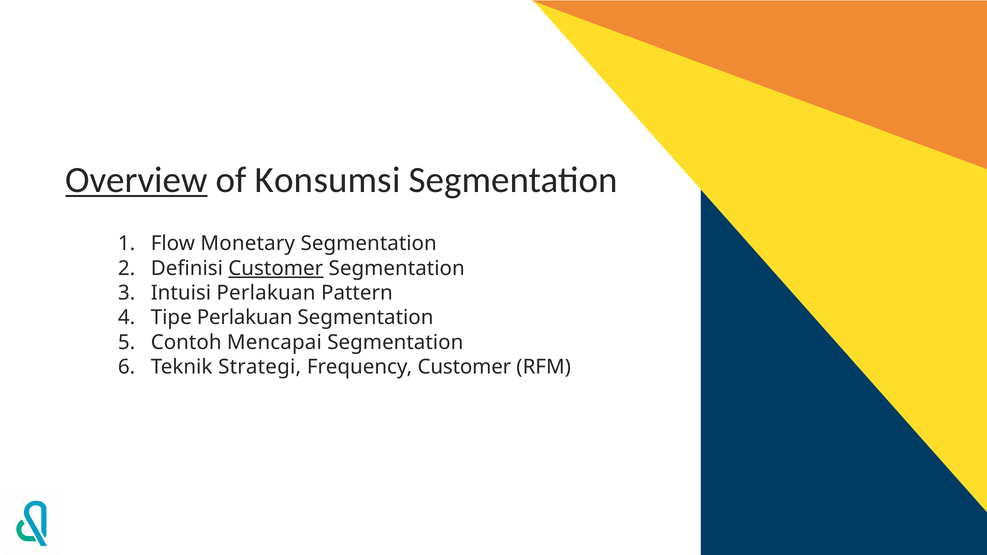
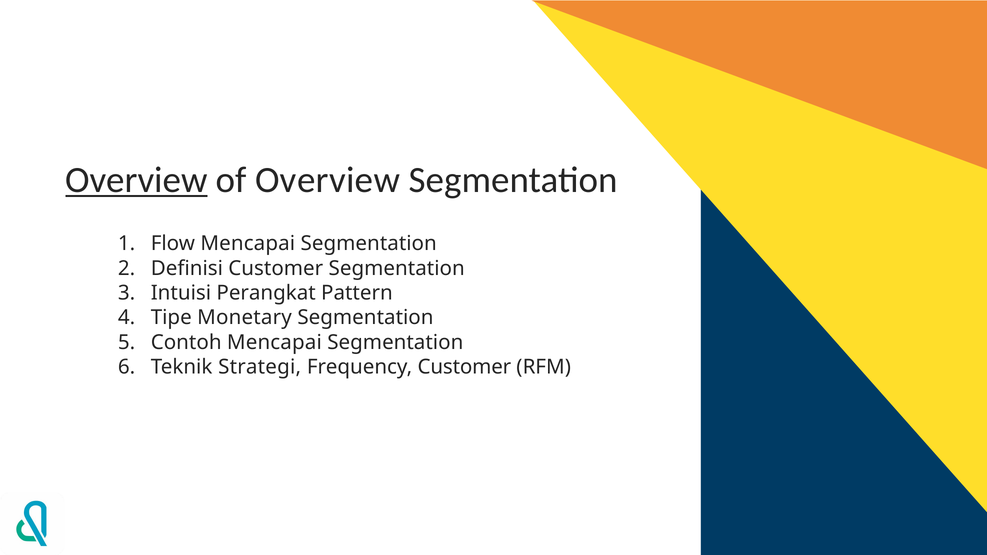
of Konsumsi: Konsumsi -> Overview (328, 180)
Flow Monetary: Monetary -> Mencapai (248, 244)
Customer underline: present -> none (276, 268)
Intuisi Perlakuan: Perlakuan -> Perangkat (266, 293)
Tipe Perlakuan: Perlakuan -> Monetary (245, 318)
